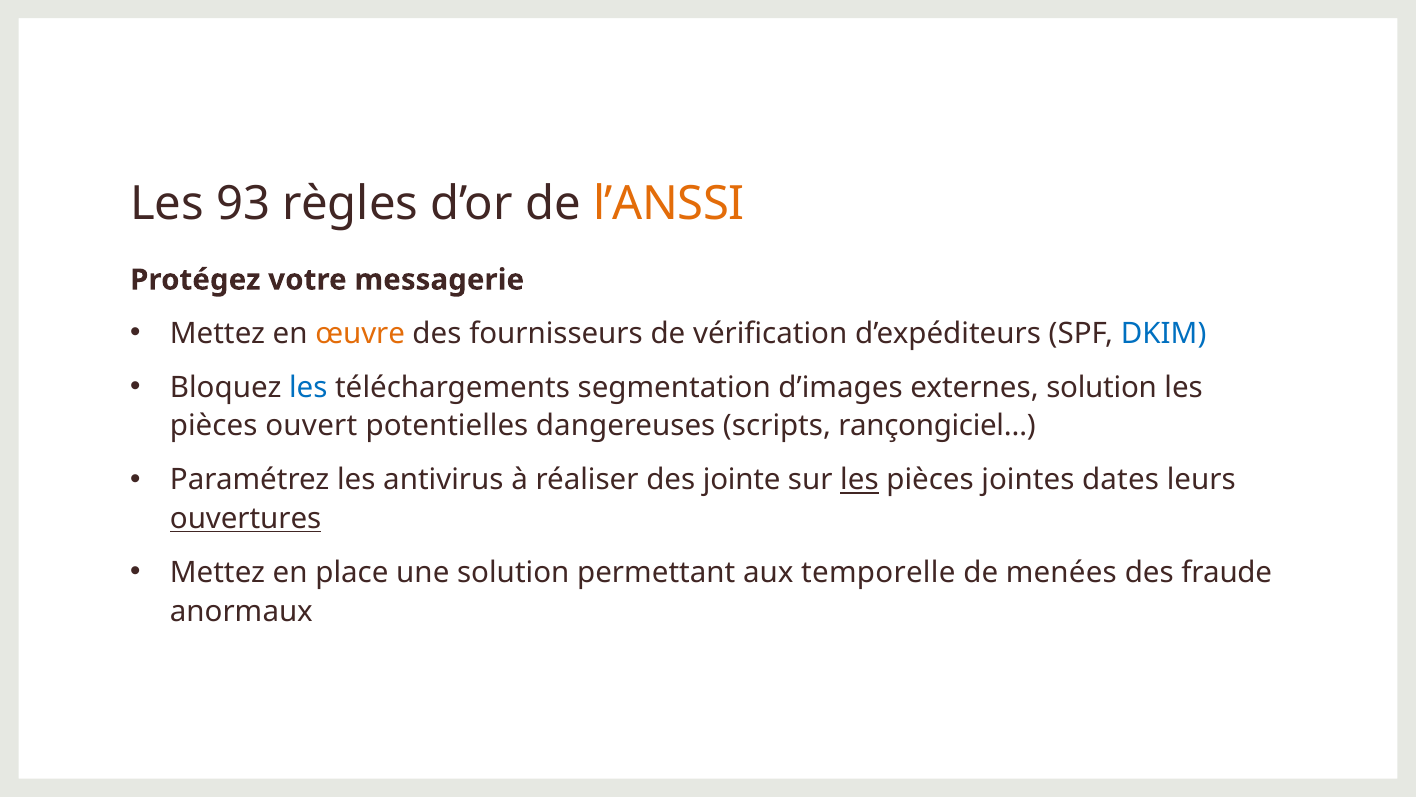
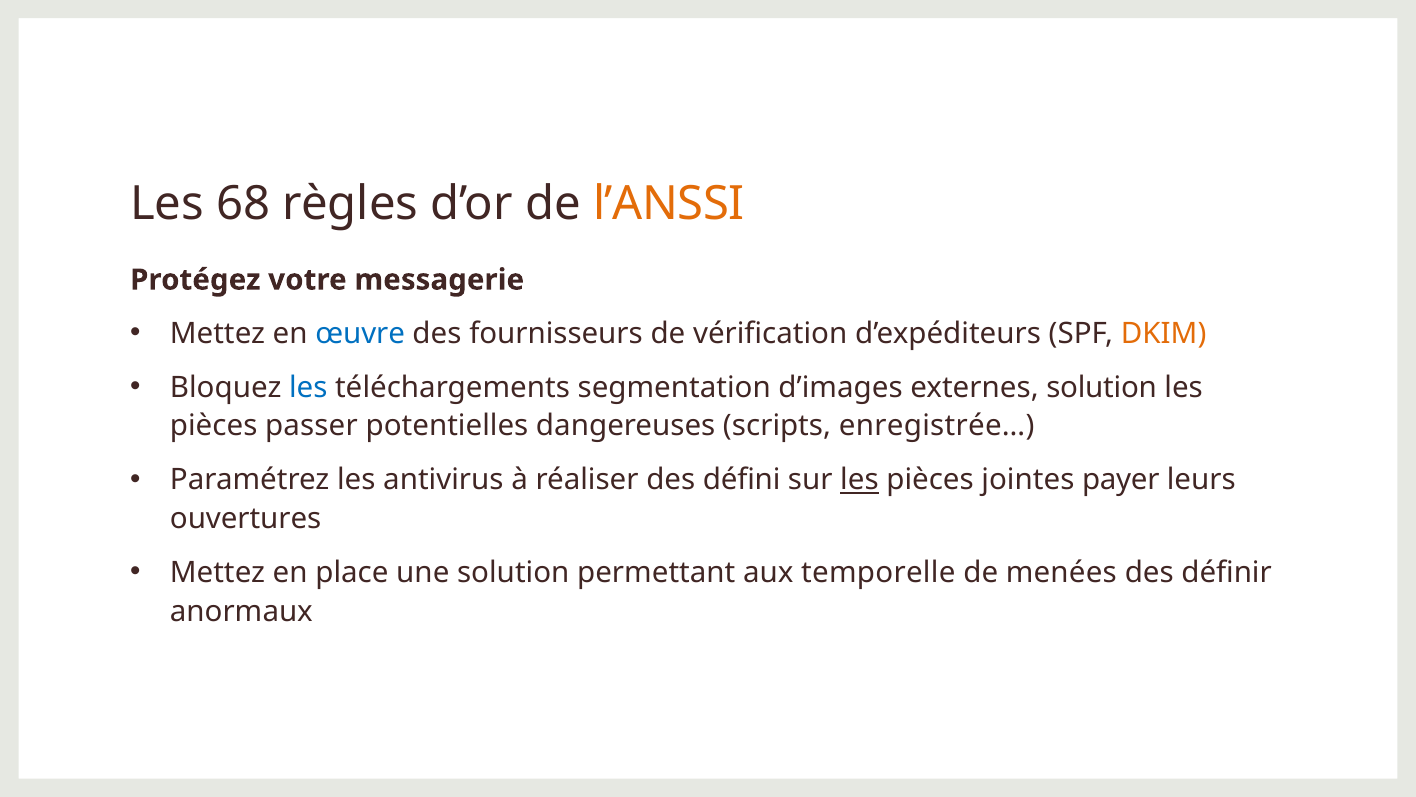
93: 93 -> 68 (243, 203)
œuvre colour: orange -> blue (360, 333)
DKIM colour: blue -> orange (1164, 333)
ouvert: ouvert -> passer (311, 426)
rançongiciel…: rançongiciel… -> enregistrée… (937, 426)
jointe: jointe -> défini (742, 480)
dates: dates -> payer (1121, 480)
ouvertures underline: present -> none (246, 519)
fraude: fraude -> définir (1227, 572)
